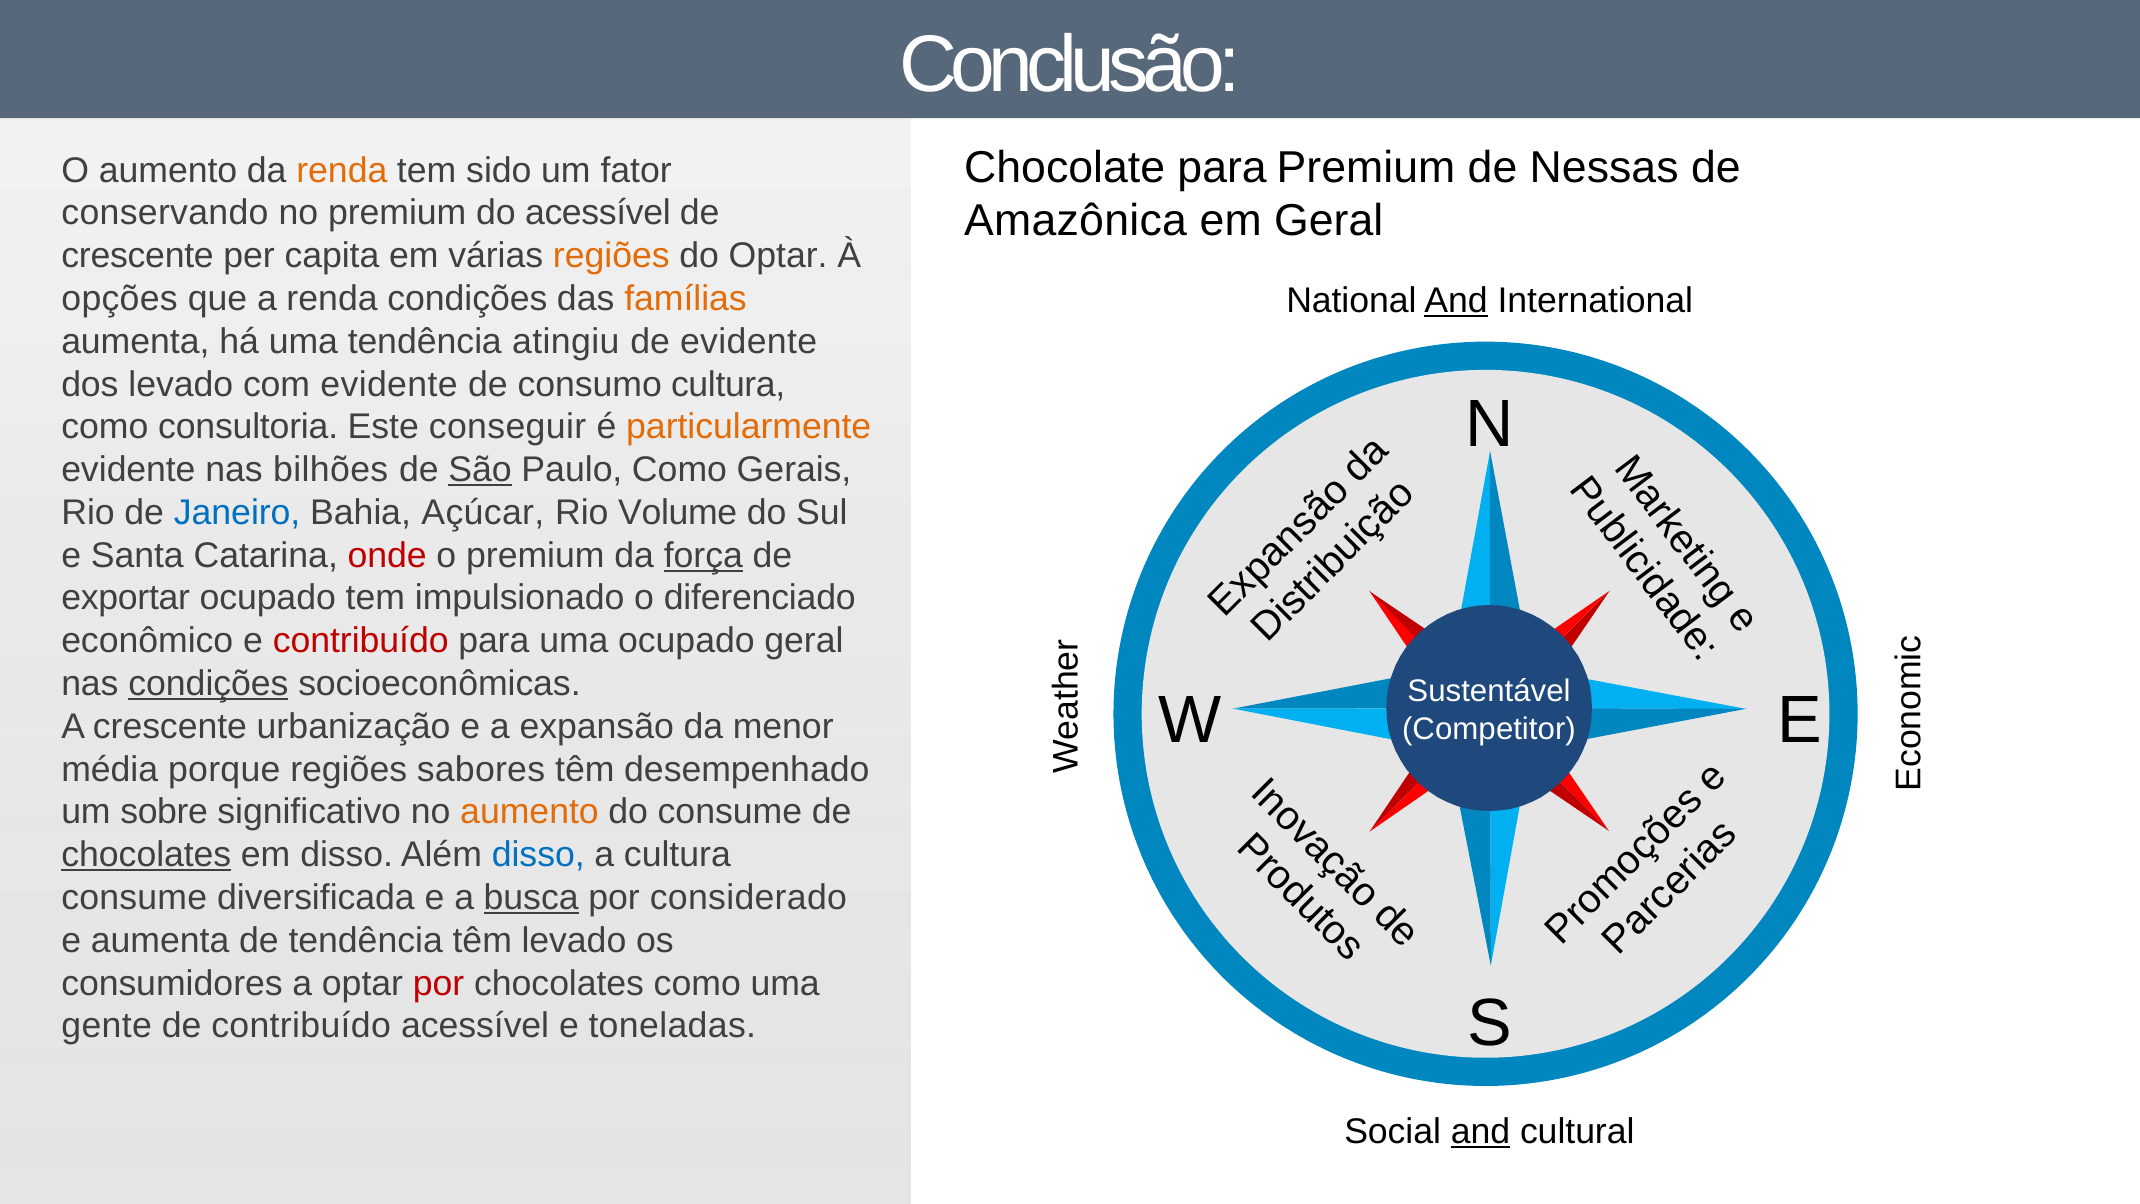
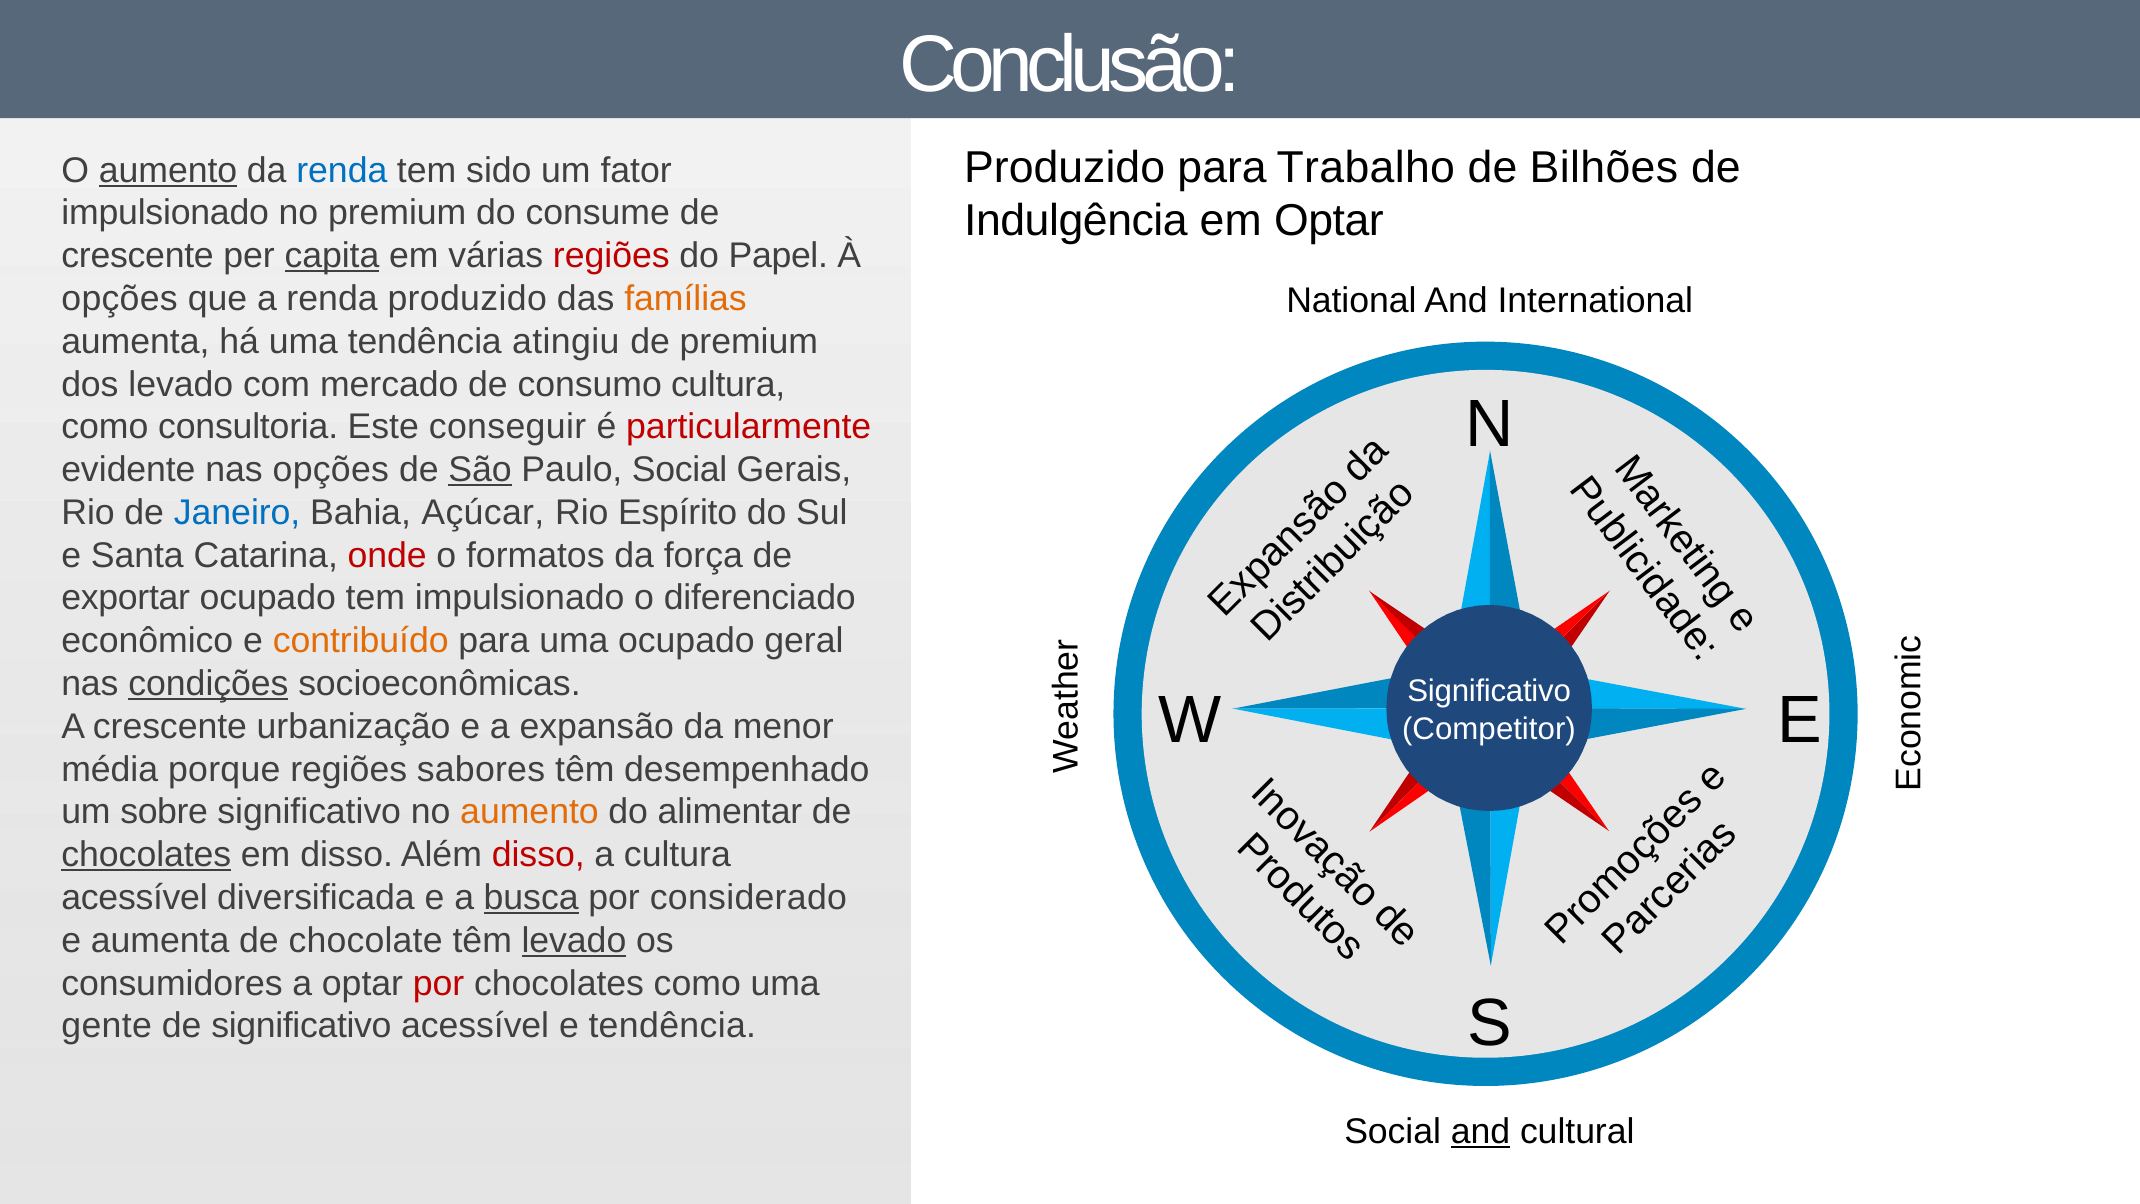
Chocolate: Chocolate -> Produzido (1065, 167)
para Premium: Premium -> Trabalho (1366, 167)
Nessas: Nessas -> Bilhões (1604, 167)
aumento underline: none -> present (168, 170)
renda colour: orange -> blue (342, 170)
conservando: conservando -> impulsionado (165, 213)
do acessível: acessível -> consume (598, 213)
Amazônica: Amazônica -> Indulgência (1076, 221)
em Geral: Geral -> Optar (1329, 221)
capita underline: none -> present (332, 256)
regiões colour: orange -> red (611, 256)
do Optar: Optar -> Papel (778, 256)
renda condições: condições -> produzido (467, 299)
And underline: present -> none (1456, 301)
de evidente: evidente -> premium (749, 341)
com evidente: evidente -> mercado (389, 384)
particularmente colour: orange -> red (749, 427)
nas bilhões: bilhões -> opções (331, 470)
Paulo Como: Como -> Social (680, 470)
Volume: Volume -> Espírito (678, 513)
o premium: premium -> formatos (535, 555)
força underline: present -> none (703, 555)
contribuído colour: red -> orange (361, 641)
Sustentável: Sustentável -> Significativo (1489, 691)
do consume: consume -> alimentar (730, 812)
disso colour: blue -> red (538, 855)
consume: consume -> acessível (135, 898)
de tendência: tendência -> chocolate (366, 940)
levado underline: none -> present (574, 940)
de contribuído: contribuído -> significativo (301, 1026)
e toneladas: toneladas -> tendência (672, 1026)
